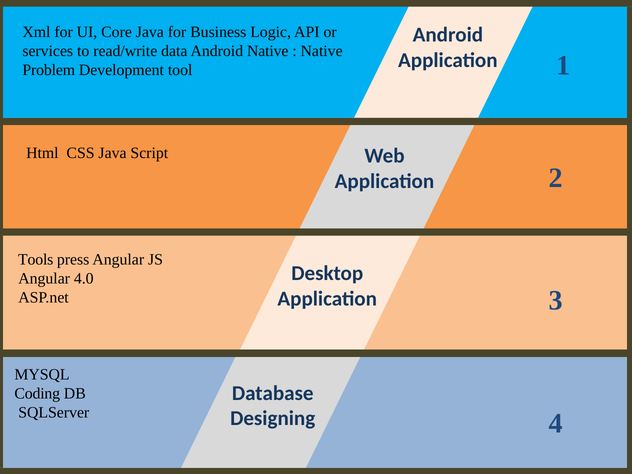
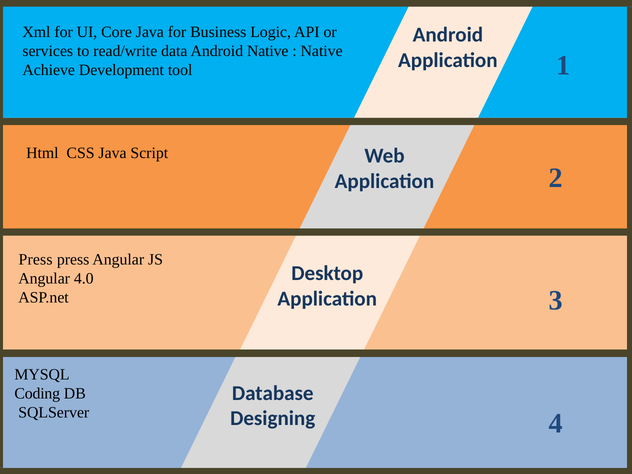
Problem: Problem -> Achieve (49, 70)
Tools: Tools -> Press (36, 260)
